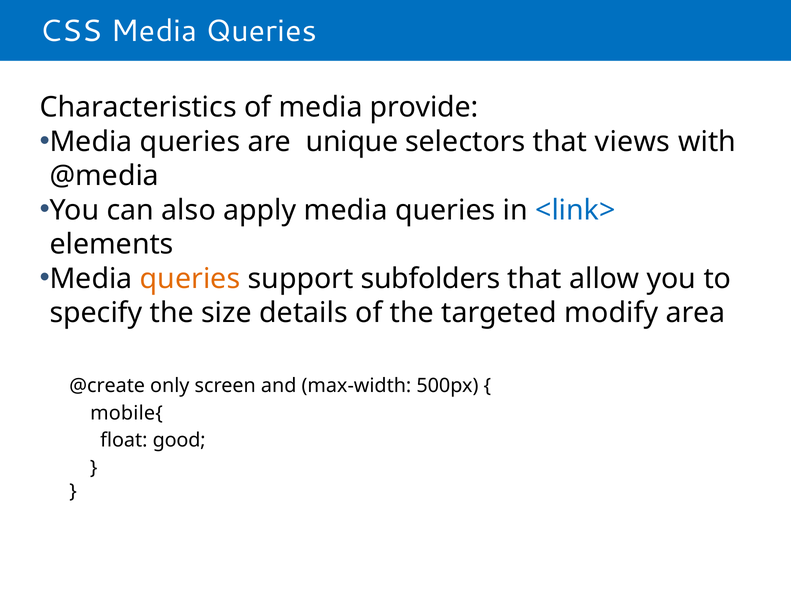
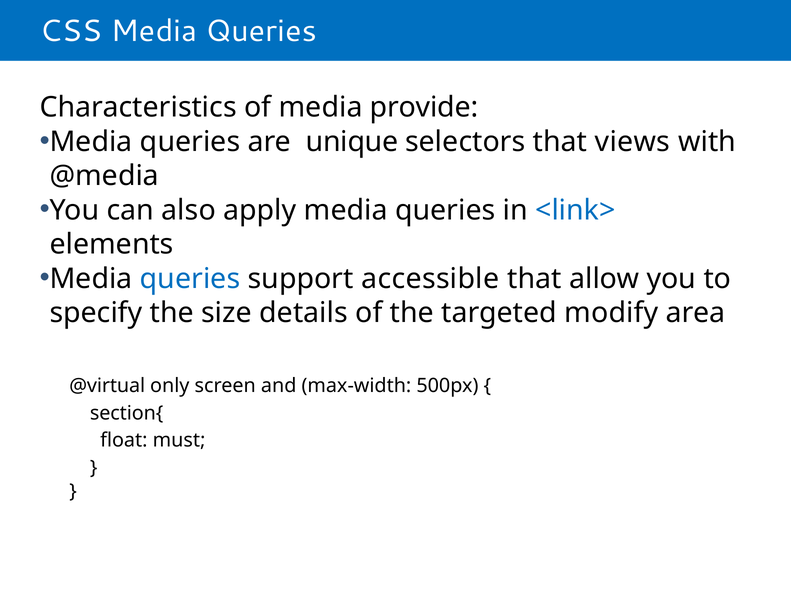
queries colour: orange -> blue (190, 279)
subfolders: subfolders -> accessible (430, 279)
@create: @create -> @virtual (107, 386)
mobile{: mobile{ -> section{ (127, 413)
good: good -> must (179, 441)
